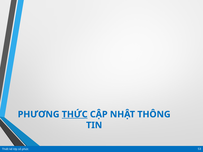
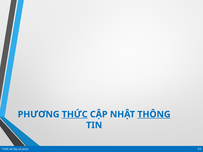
THÔNG underline: none -> present (154, 115)
